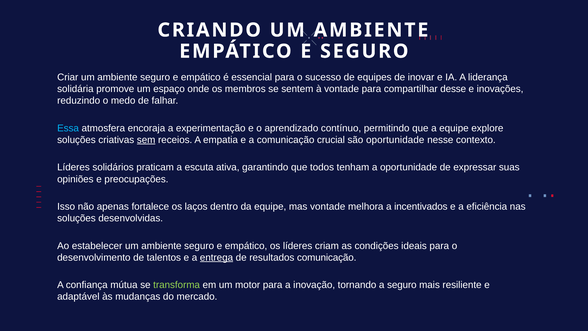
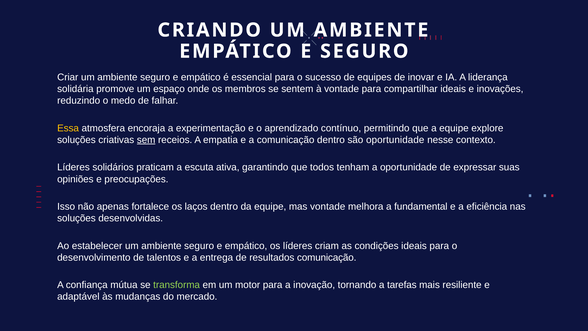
compartilhar desse: desse -> ideais (453, 89)
Essa colour: light blue -> yellow (68, 128)
comunicação crucial: crucial -> dentro (331, 140)
incentivados: incentivados -> fundamental (421, 206)
entrega underline: present -> none (216, 257)
a seguro: seguro -> tarefas (402, 285)
